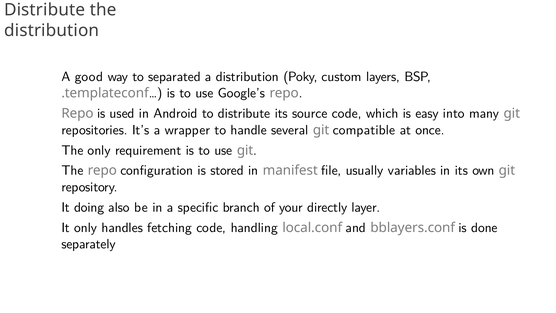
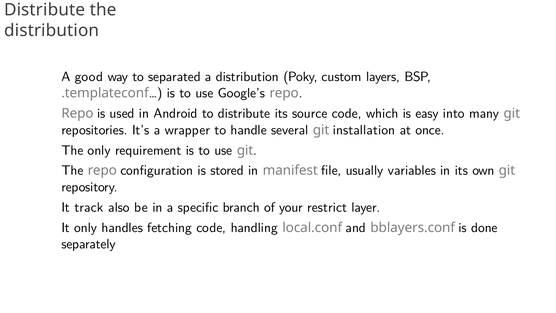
compatible: compatible -> installation (364, 130)
doing: doing -> track (89, 207)
directly: directly -> restrict (327, 207)
